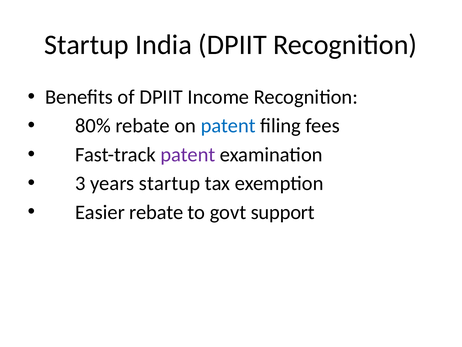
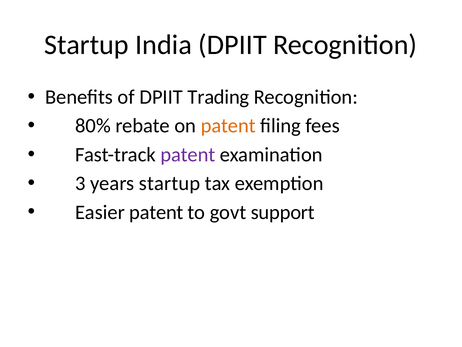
Income: Income -> Trading (218, 97)
patent colour: blue -> orange (228, 126)
rebate: rebate -> patent (156, 212)
